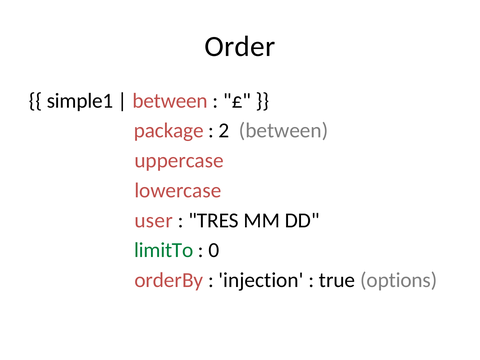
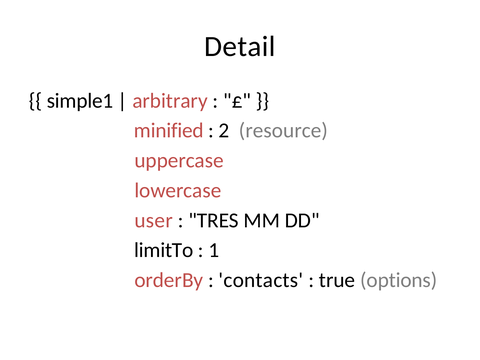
Order: Order -> Detail (240, 46)
between: between -> arbitrary (170, 101)
package: package -> minified (169, 131)
2 between: between -> resource (284, 131)
limitTo colour: green -> black (164, 250)
0: 0 -> 1 (214, 250)
injection: injection -> contacts (261, 280)
